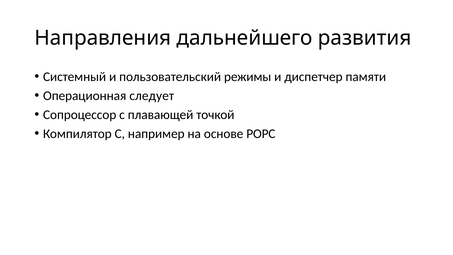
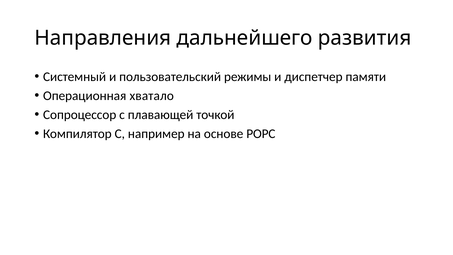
следует: следует -> хватало (152, 96)
